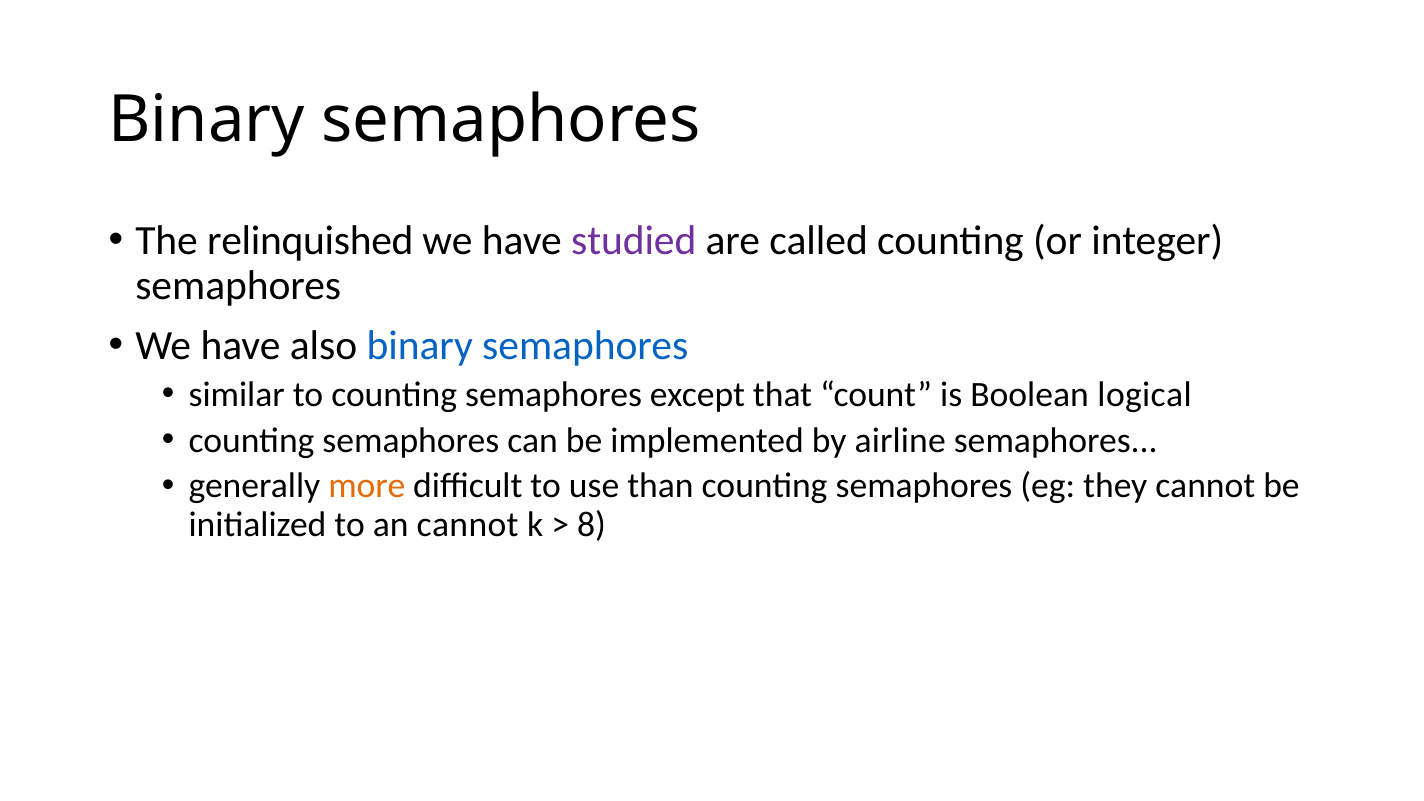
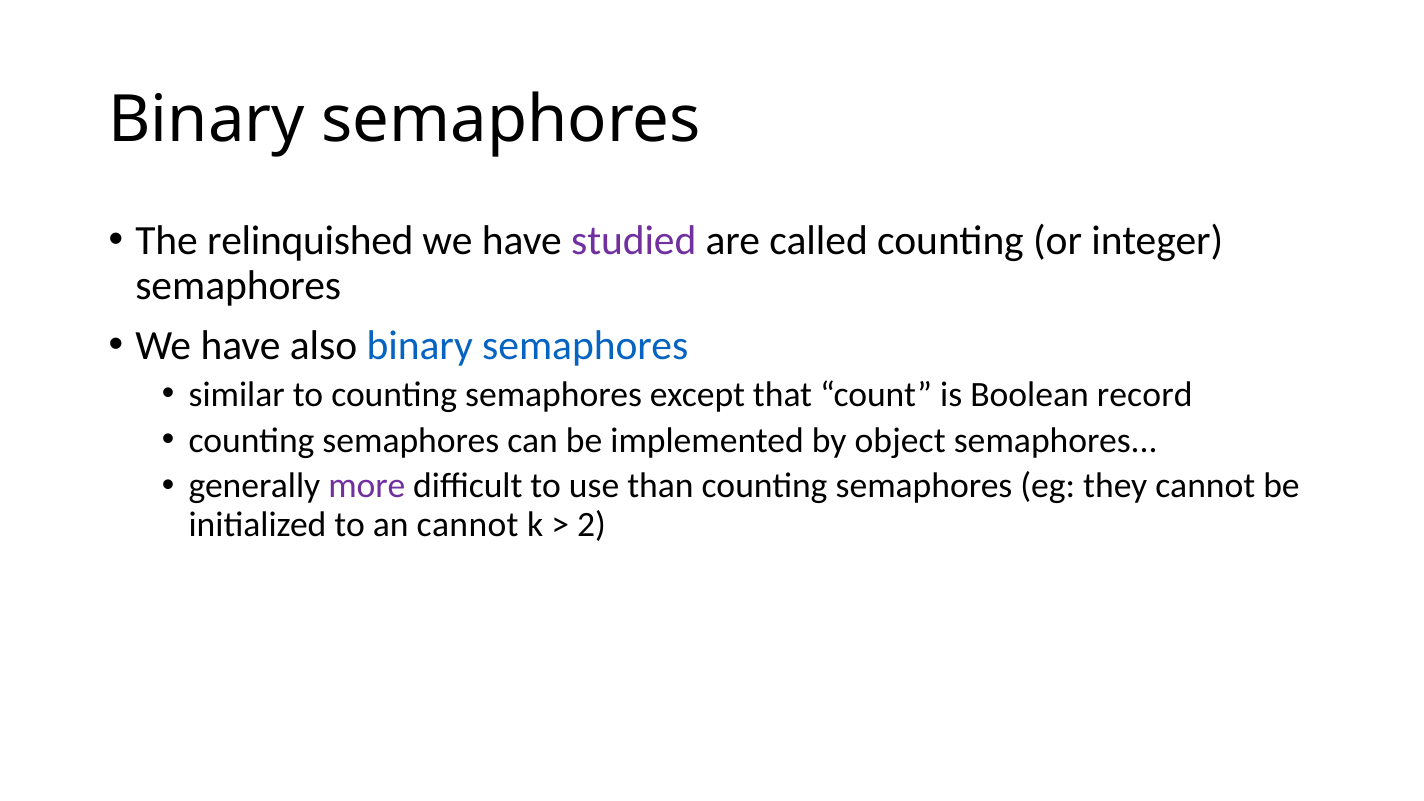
logical: logical -> record (1145, 394)
airline: airline -> object (900, 440)
more colour: orange -> purple (367, 486)
8: 8 -> 2 (591, 525)
